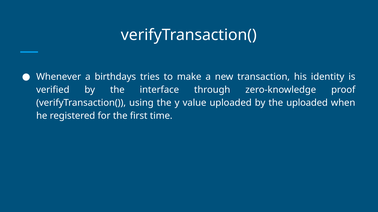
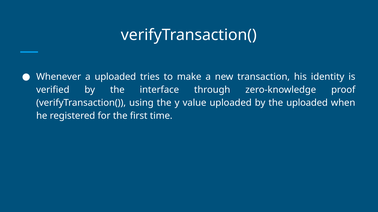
a birthdays: birthdays -> uploaded (115, 77)
